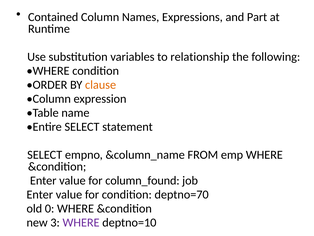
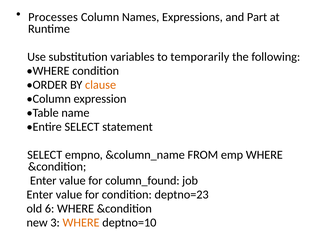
Contained: Contained -> Processes (53, 17)
relationship: relationship -> temporarily (200, 57)
deptno=70: deptno=70 -> deptno=23 (182, 194)
0: 0 -> 6 (50, 208)
WHERE colour: purple -> orange (81, 222)
